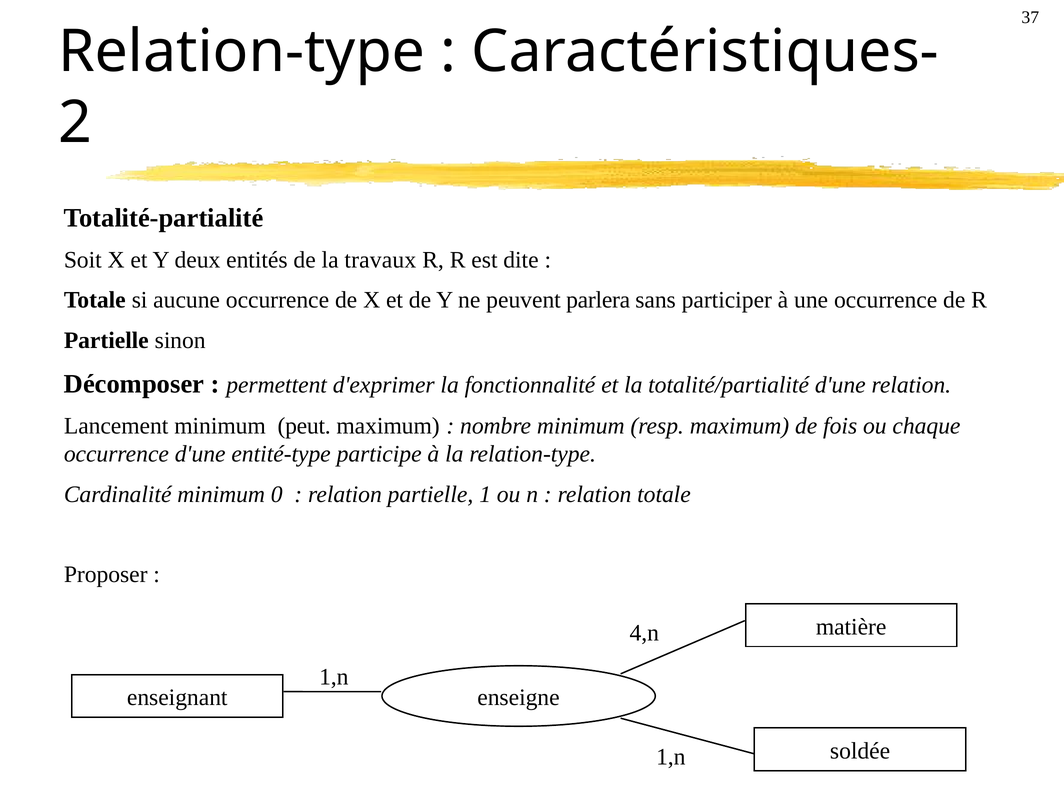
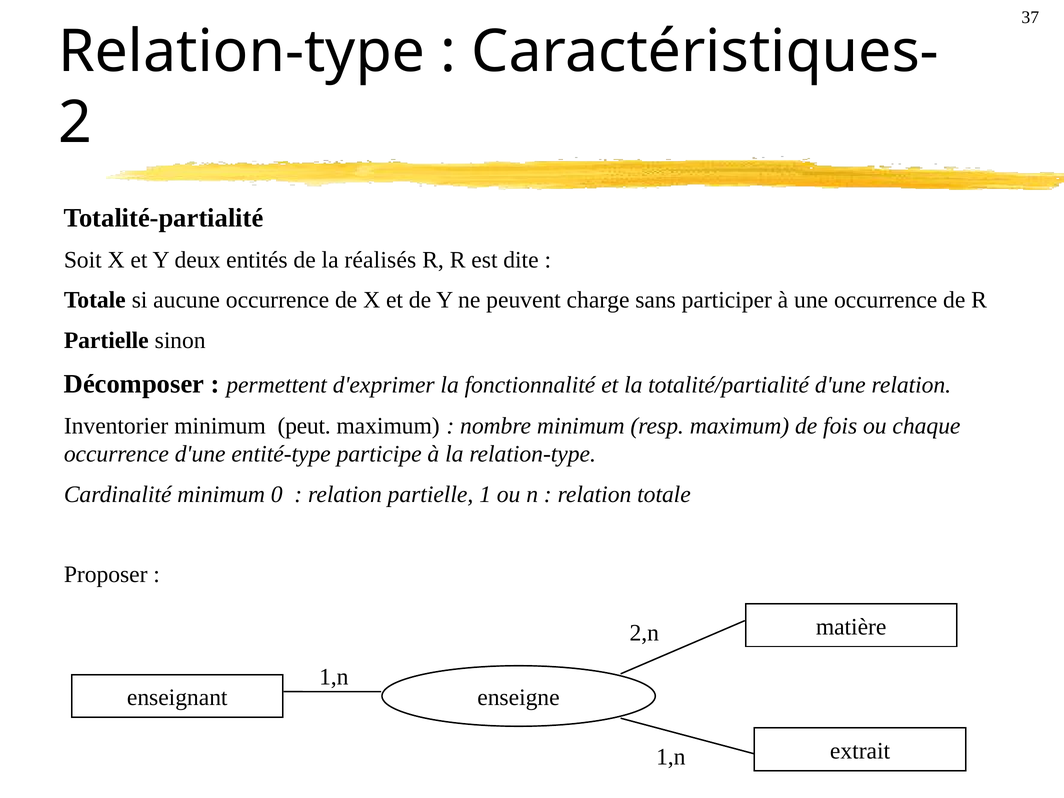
travaux: travaux -> réalisés (380, 260)
parlera: parlera -> charge (598, 300)
Lancement: Lancement -> Inventorier (116, 426)
4,n: 4,n -> 2,n (644, 633)
soldée: soldée -> extrait (860, 751)
